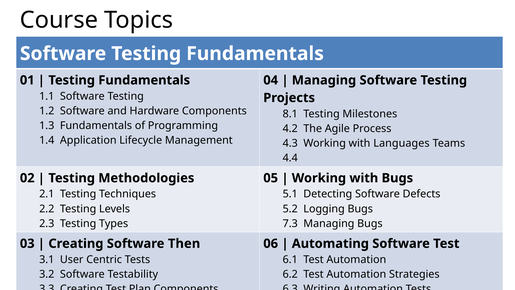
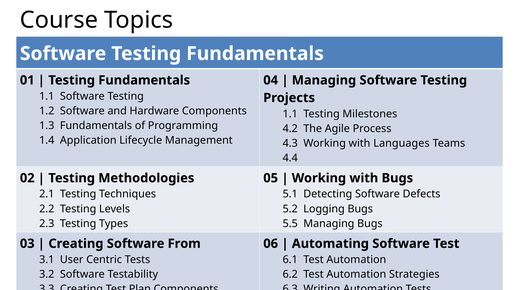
8.1: 8.1 -> 1.1 (290, 114)
7.3: 7.3 -> 5.5 (290, 223)
Then: Then -> From (184, 243)
